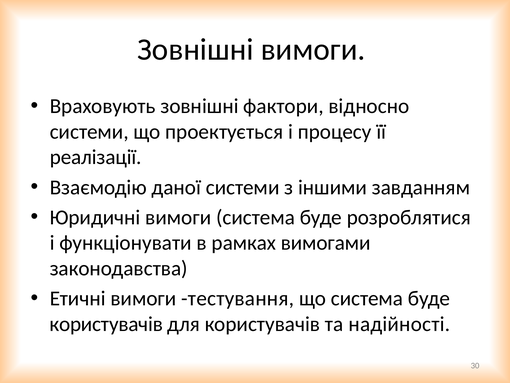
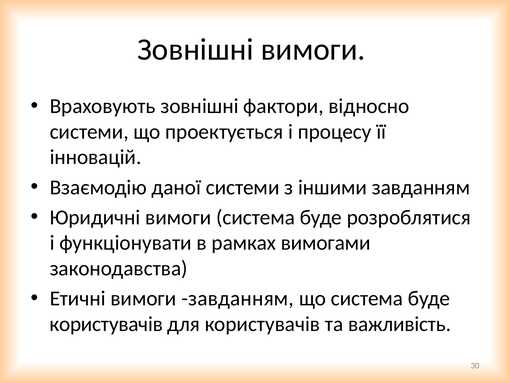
реалізації: реалізації -> інновацій (96, 157)
вимоги тестування: тестування -> завданням (238, 298)
надійності: надійності -> важливість (400, 324)
